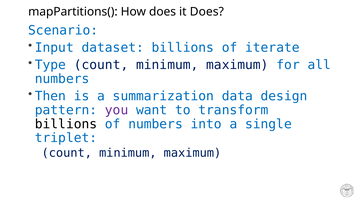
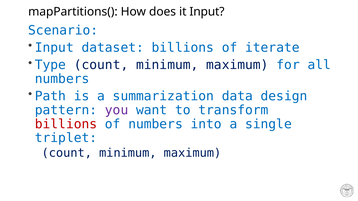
it Does: Does -> Input (207, 12)
Then: Then -> Path (50, 96)
billions colour: black -> red (66, 124)
